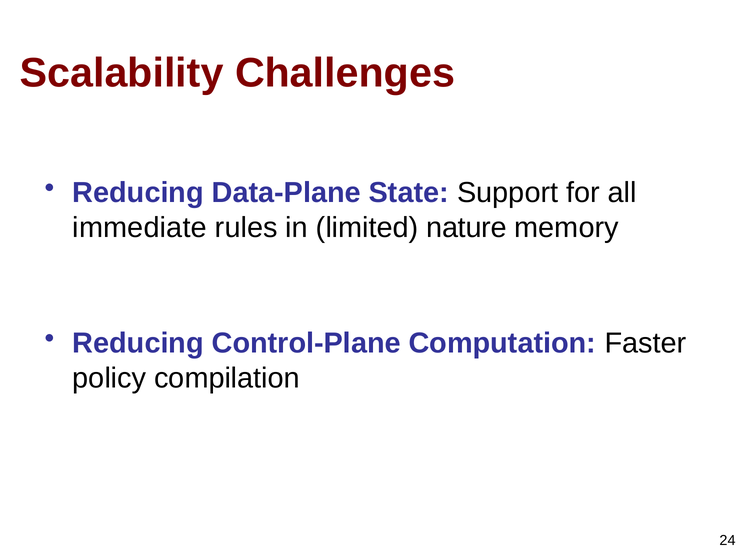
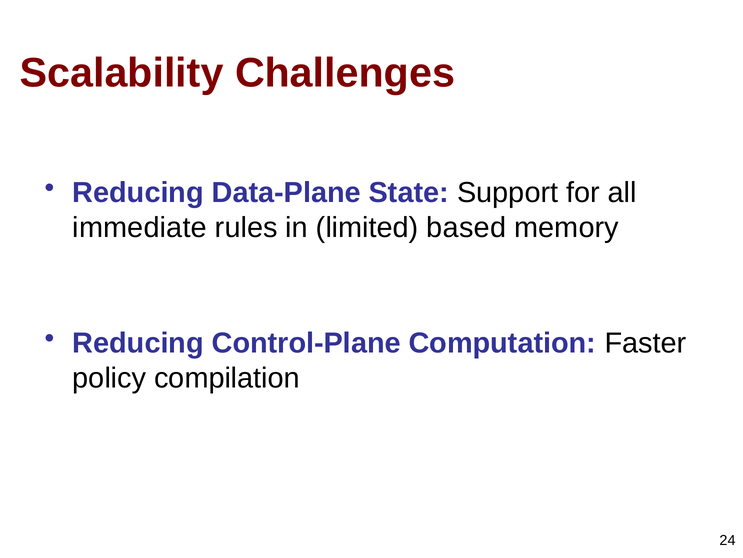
nature: nature -> based (466, 227)
